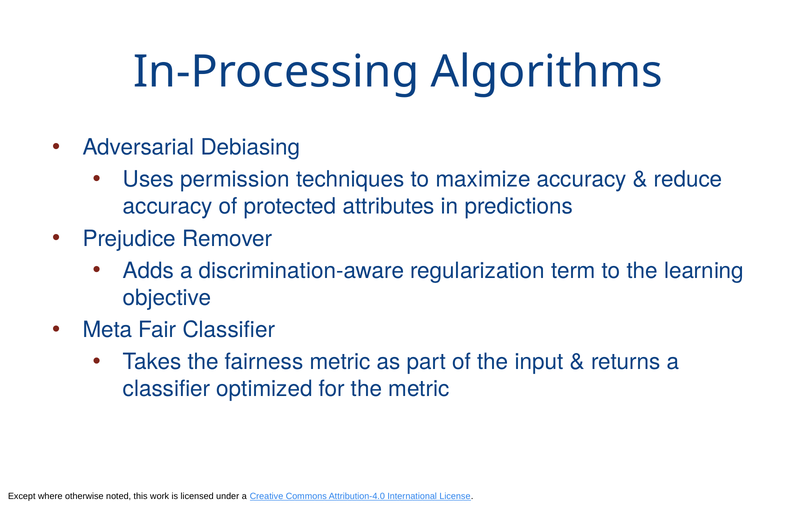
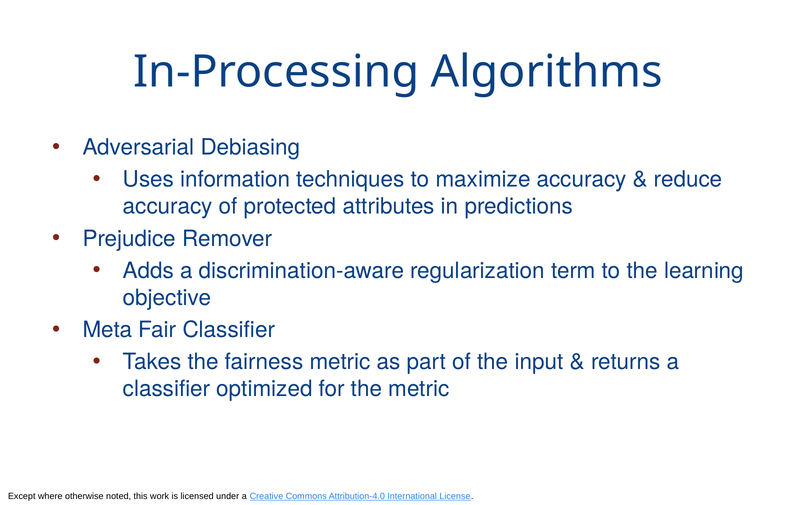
permission: permission -> information (235, 179)
